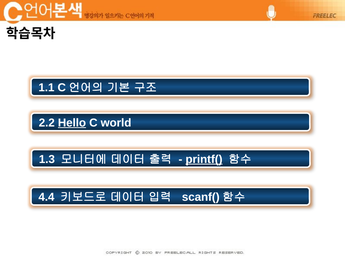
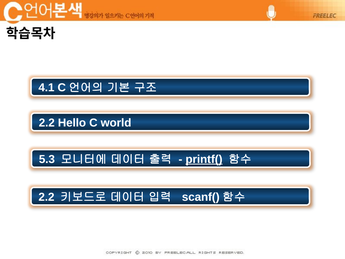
1.1: 1.1 -> 4.1 (46, 88)
Hello underline: present -> none (72, 123)
1.3: 1.3 -> 5.3 (47, 159)
4.4: 4.4 -> 2.2 (46, 197)
